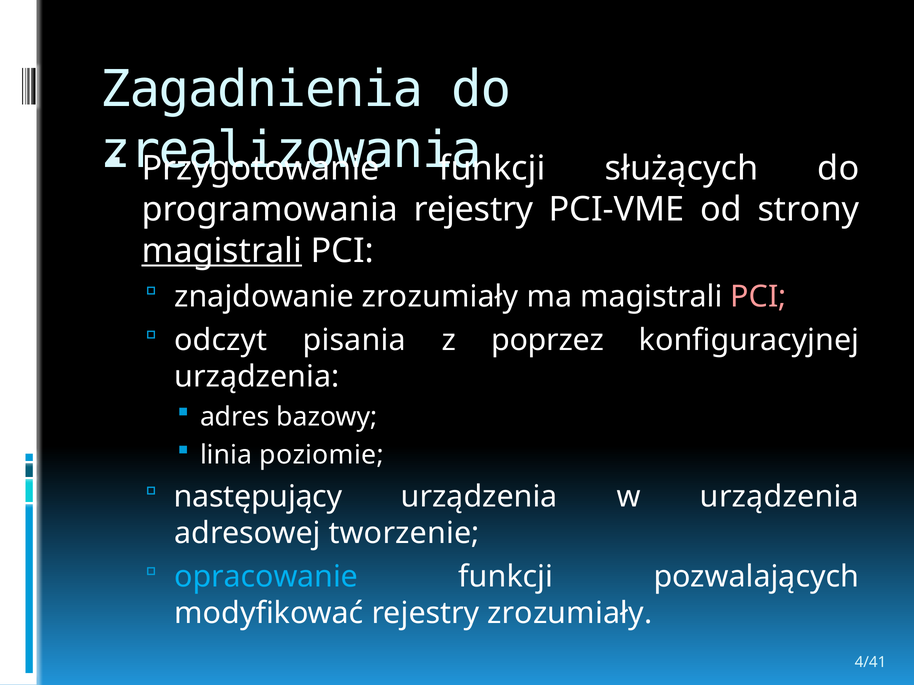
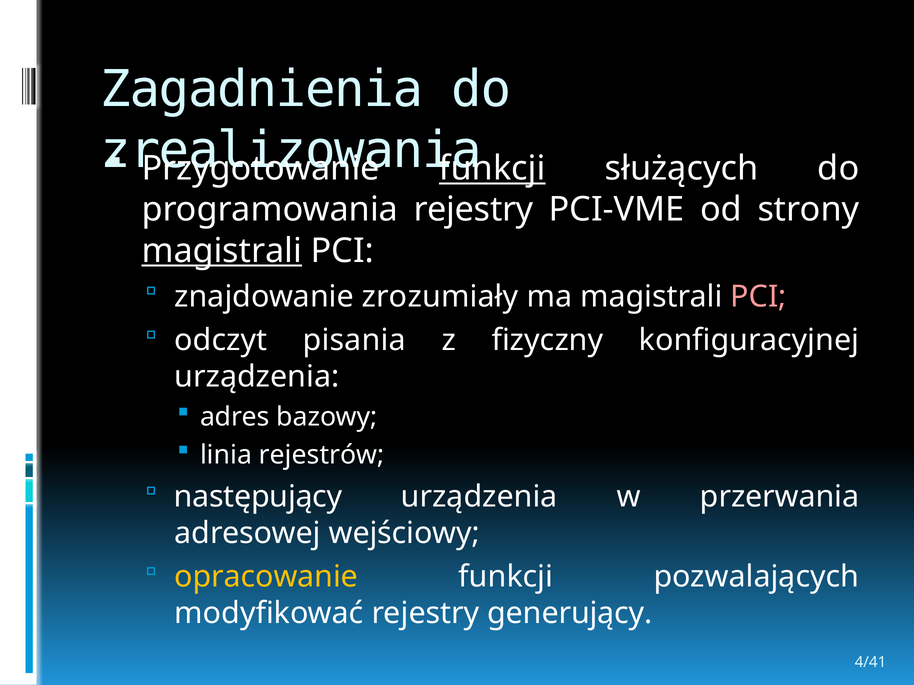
funkcji underline: none -> present (492, 169)
poprzez: poprzez -> fizyczny (547, 340)
poziomie: poziomie -> rejestrów (322, 455)
w urządzenia: urządzenia -> przerwania (780, 497)
tworzenie: tworzenie -> wejściowy (404, 533)
opracowanie colour: light blue -> yellow (266, 577)
rejestry zrozumiały: zrozumiały -> generujący (570, 614)
